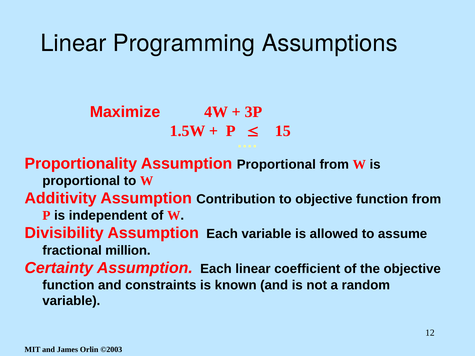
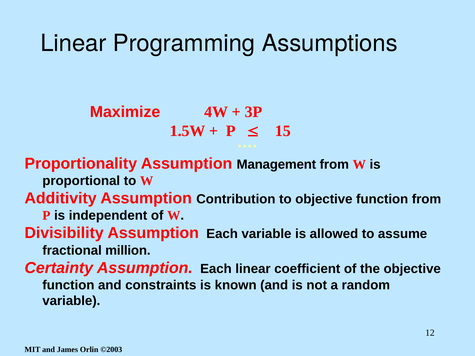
Assumption Proportional: Proportional -> Management (276, 164)
